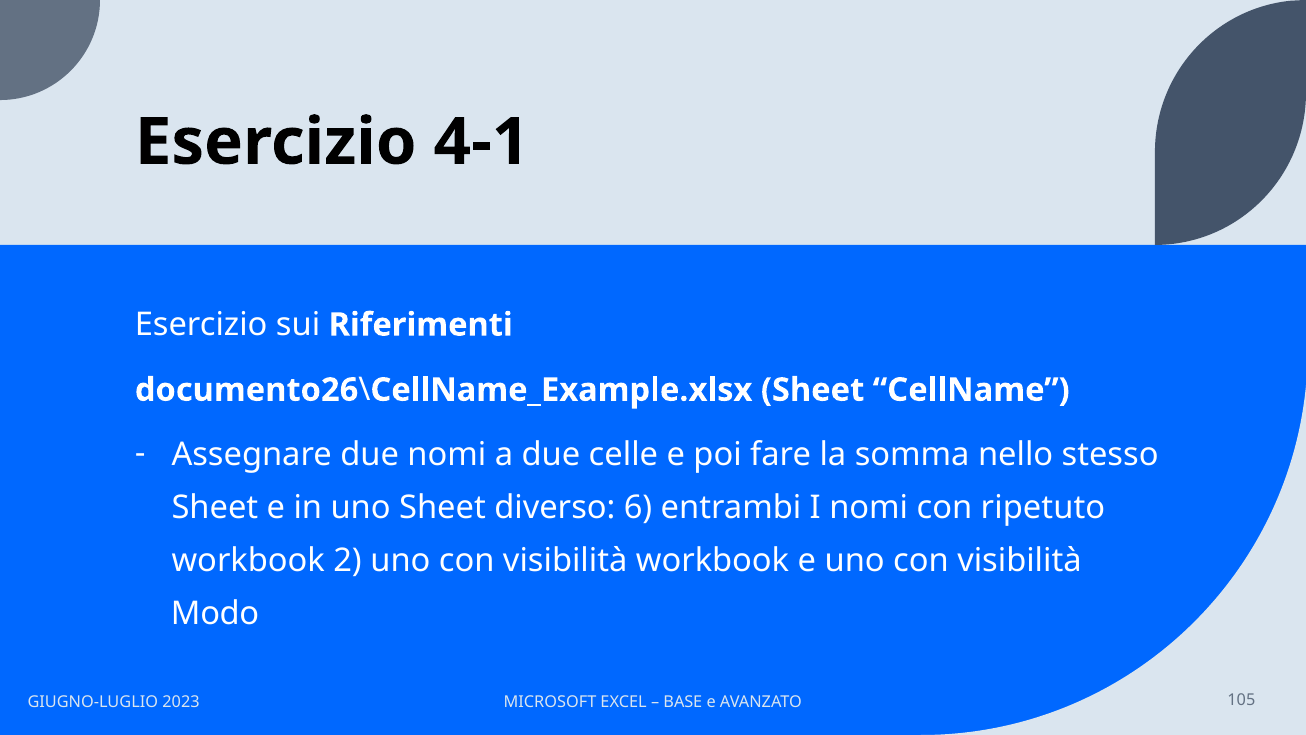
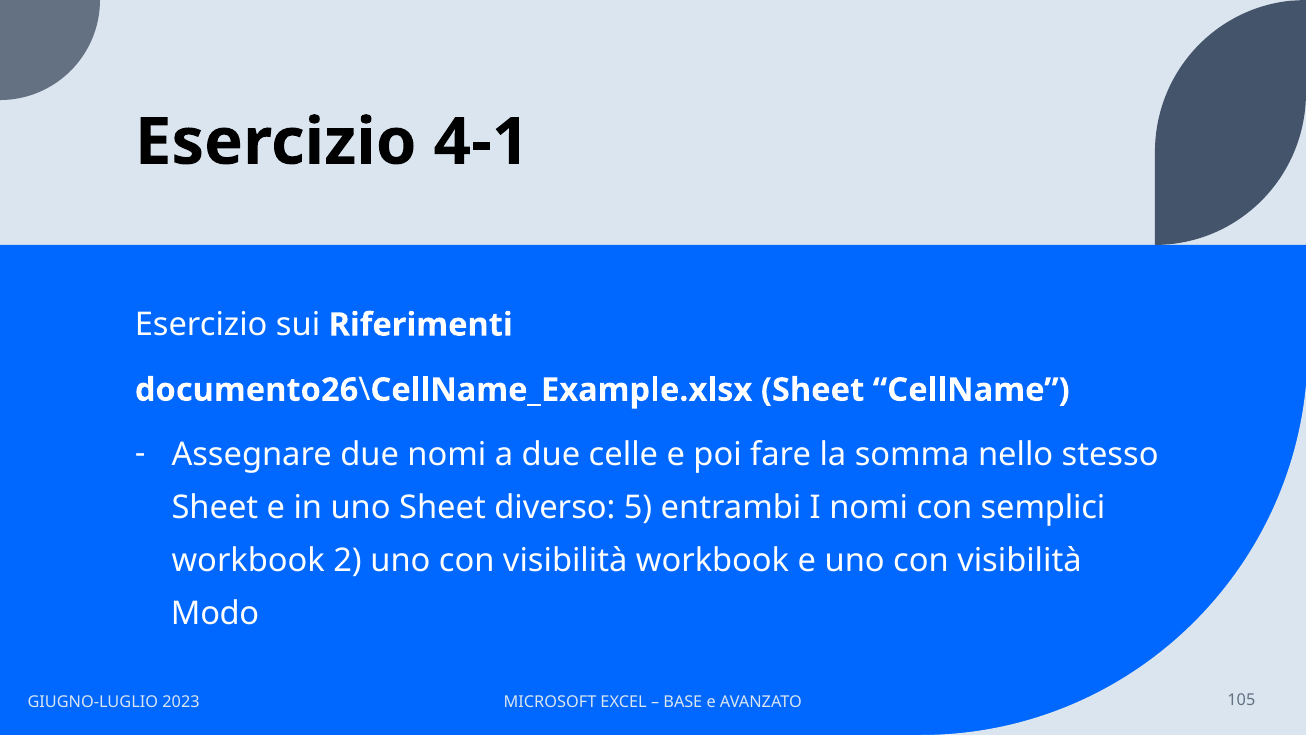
6: 6 -> 5 (638, 508)
ripetuto: ripetuto -> semplici (1043, 508)
